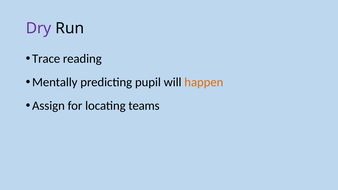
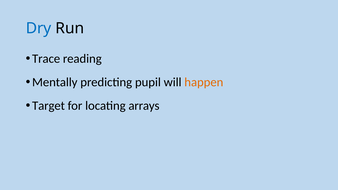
Dry colour: purple -> blue (39, 28)
Assign: Assign -> Target (48, 106)
teams: teams -> arrays (144, 106)
